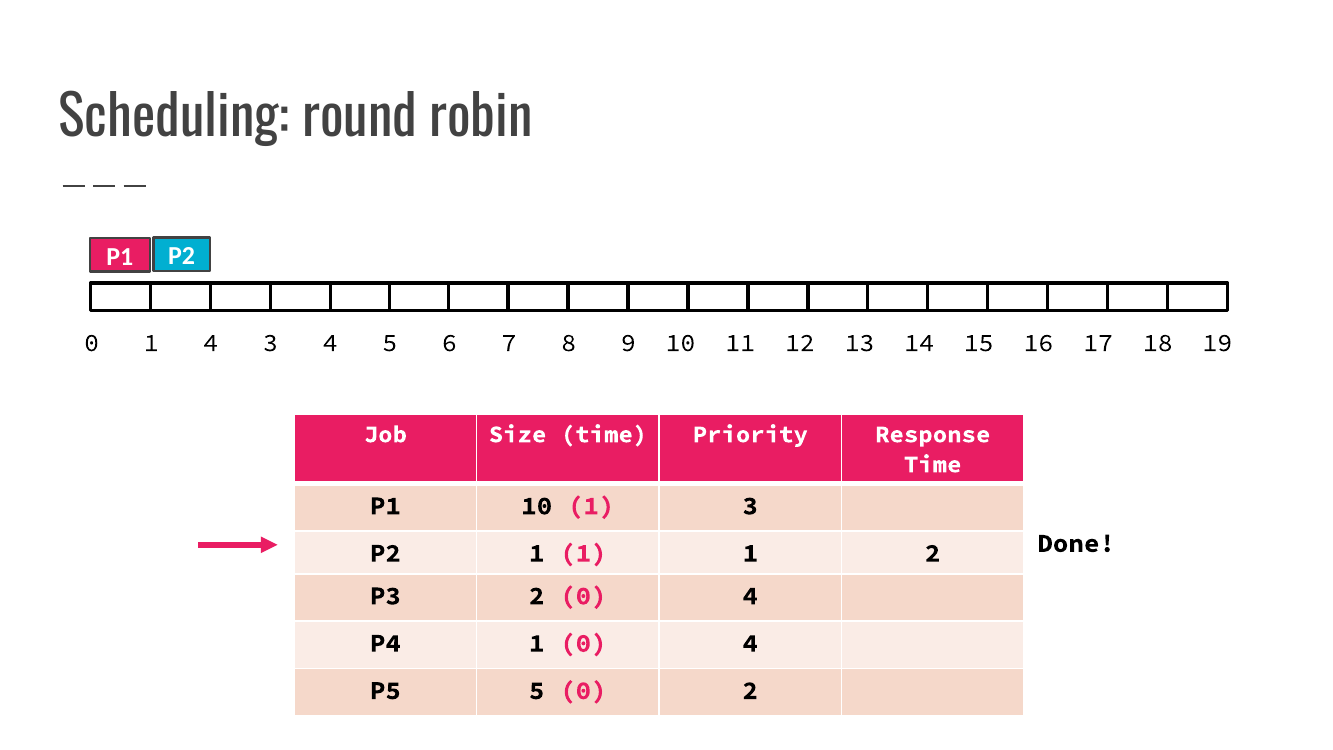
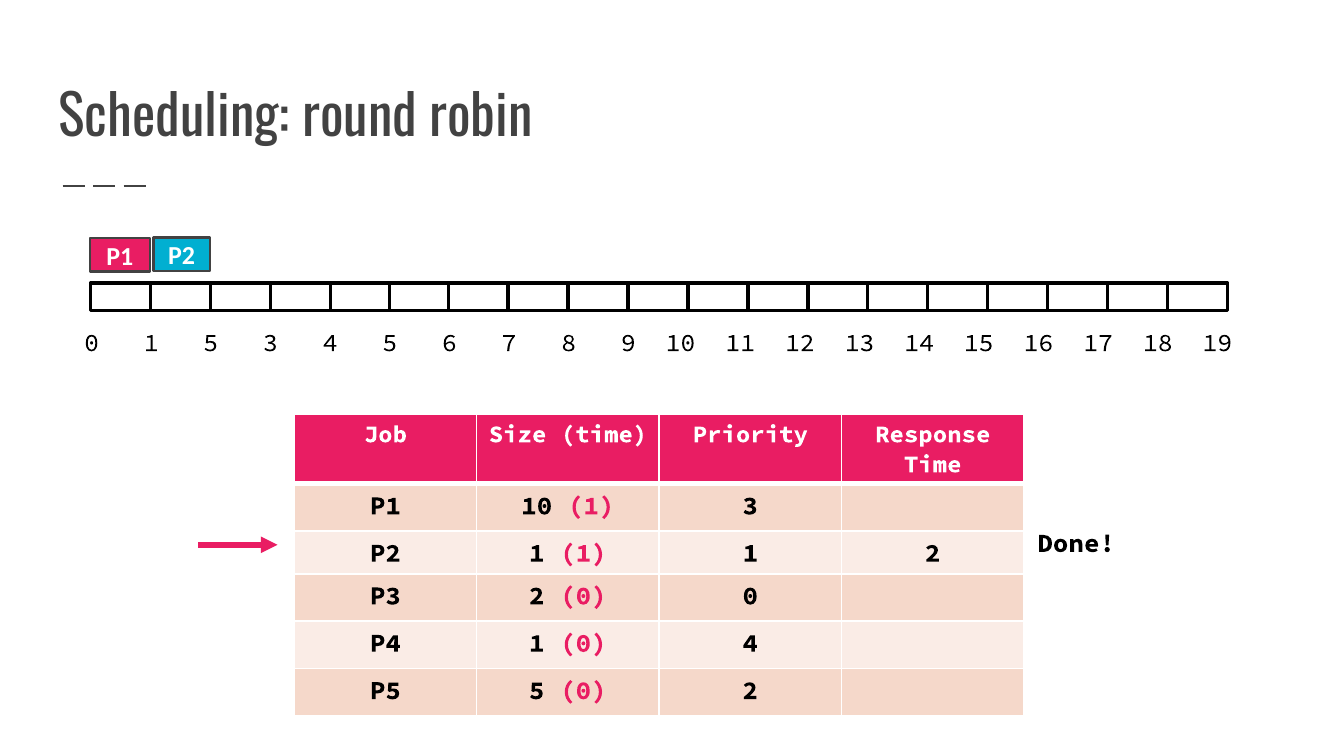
1 4: 4 -> 5 (211, 343)
2 0 4: 4 -> 0 (750, 596)
